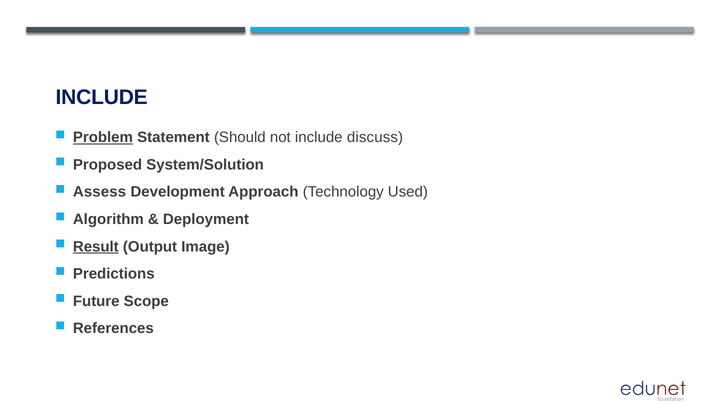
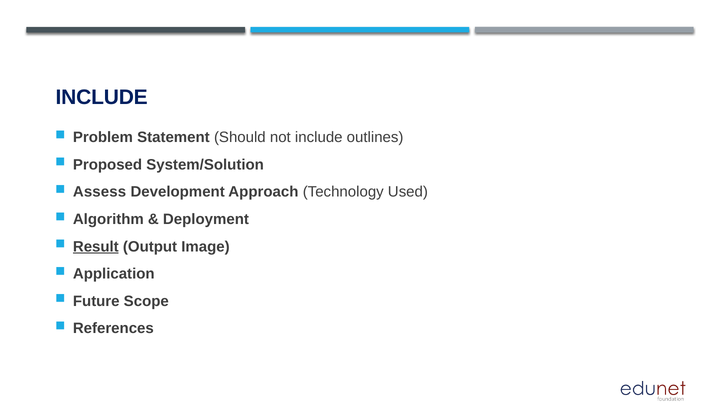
Problem underline: present -> none (103, 137)
discuss: discuss -> outlines (375, 137)
Predictions: Predictions -> Application (114, 274)
